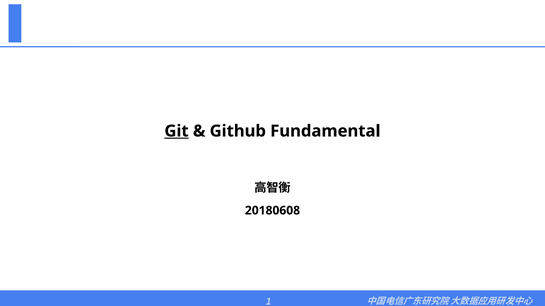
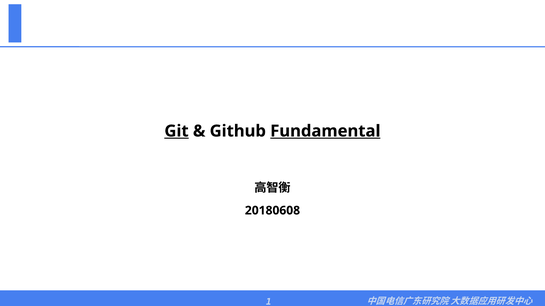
Fundamental underline: none -> present (325, 131)
